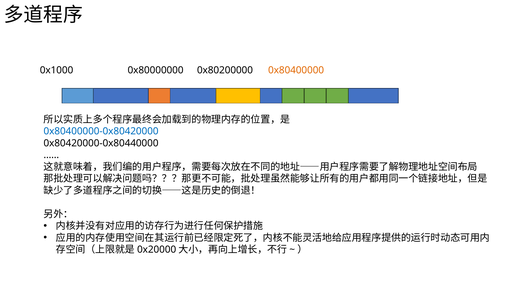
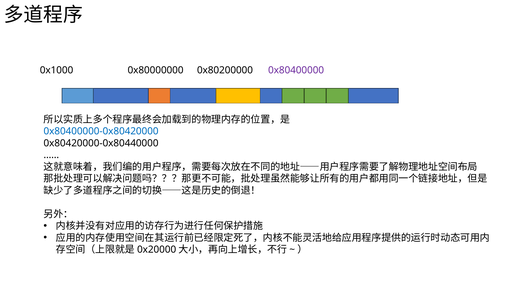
0x80400000 colour: orange -> purple (296, 70)
